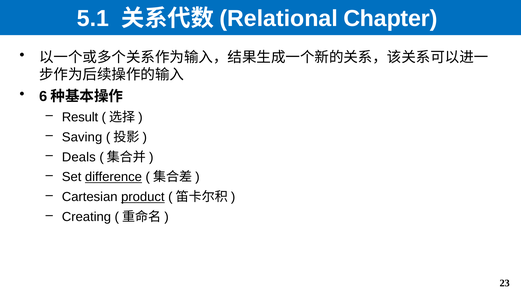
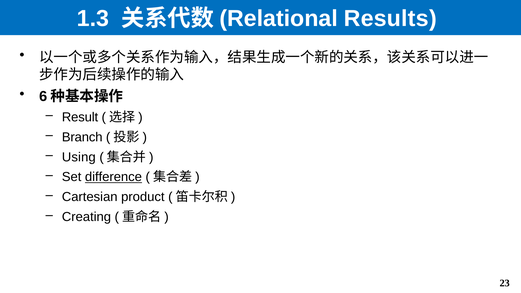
5.1: 5.1 -> 1.3 (93, 19)
Chapter: Chapter -> Results (390, 19)
Saving: Saving -> Branch (82, 137)
Deals: Deals -> Using (79, 157)
product underline: present -> none (143, 197)
